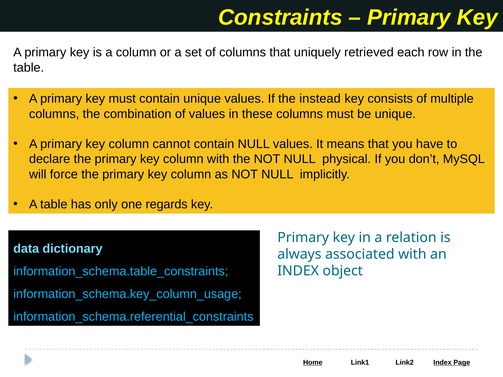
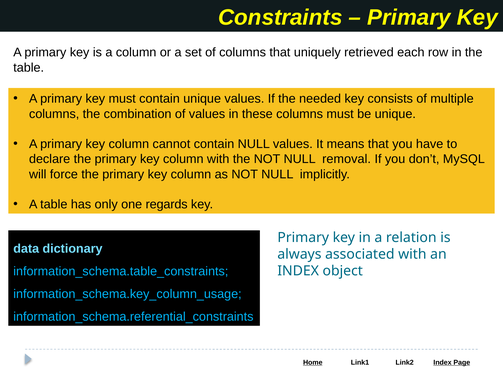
instead: instead -> needed (320, 99)
physical: physical -> removal (347, 159)
